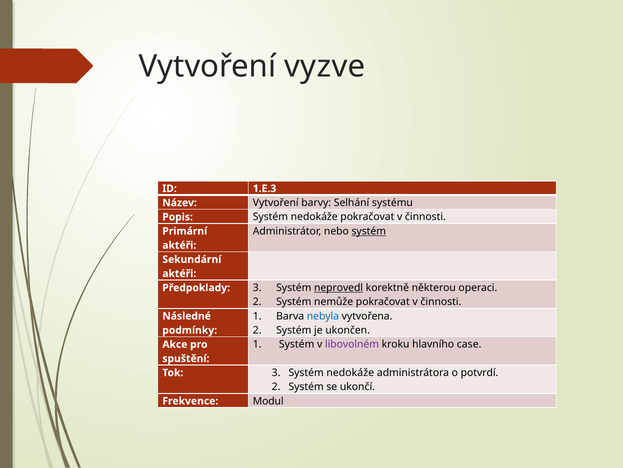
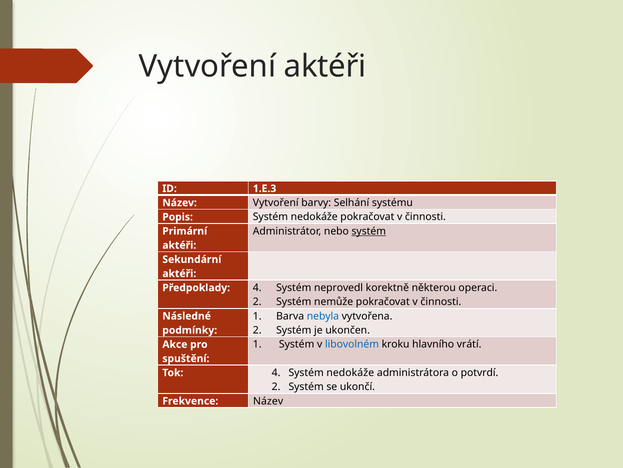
Vytvoření vyzve: vyzve -> aktéři (325, 67)
Předpoklady 3: 3 -> 4 (257, 287)
neprovedl underline: present -> none (339, 287)
libovolném colour: purple -> blue (352, 344)
case: case -> vrátí (469, 344)
Tok 3: 3 -> 4 (276, 372)
Frekvence Modul: Modul -> Název (268, 400)
